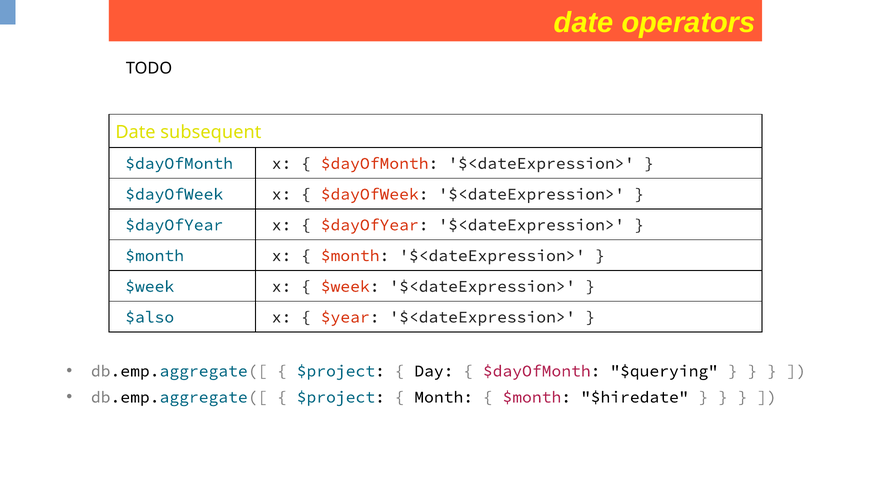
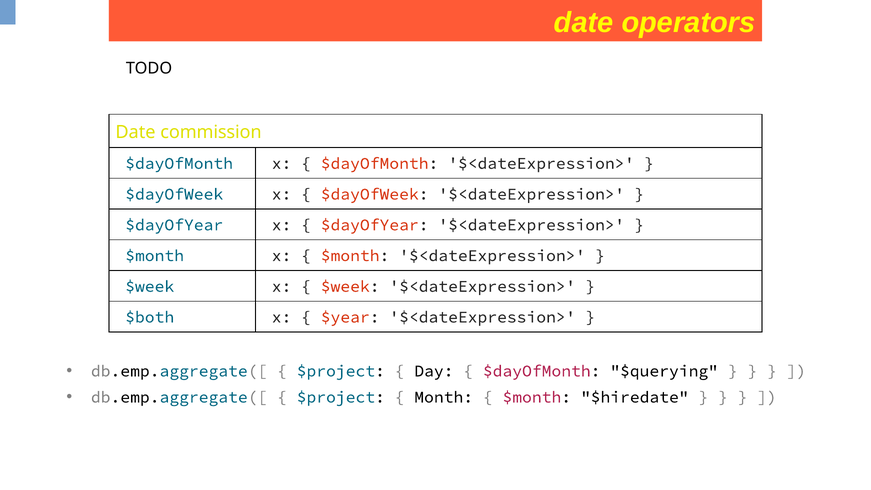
subsequent: subsequent -> commission (211, 132)
$also: $also -> $both (150, 317)
